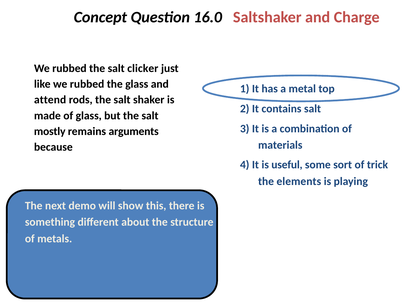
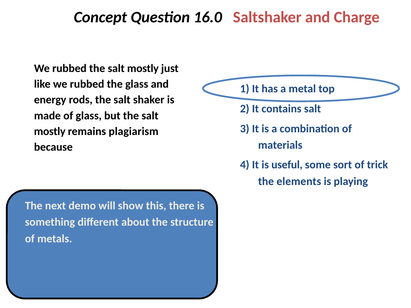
rubbed the salt clicker: clicker -> mostly (143, 68)
attend: attend -> energy (50, 100)
arguments: arguments -> plagiarism (134, 131)
